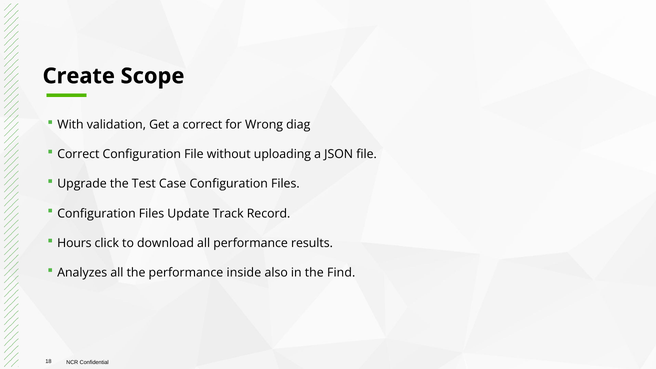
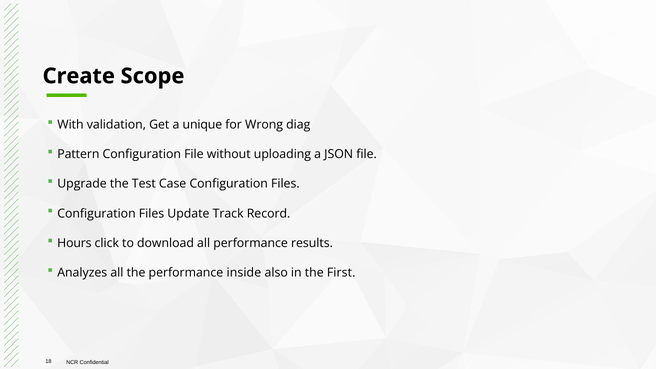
a correct: correct -> unique (202, 125)
Correct: Correct -> Pattern (78, 154)
Find: Find -> First (341, 272)
